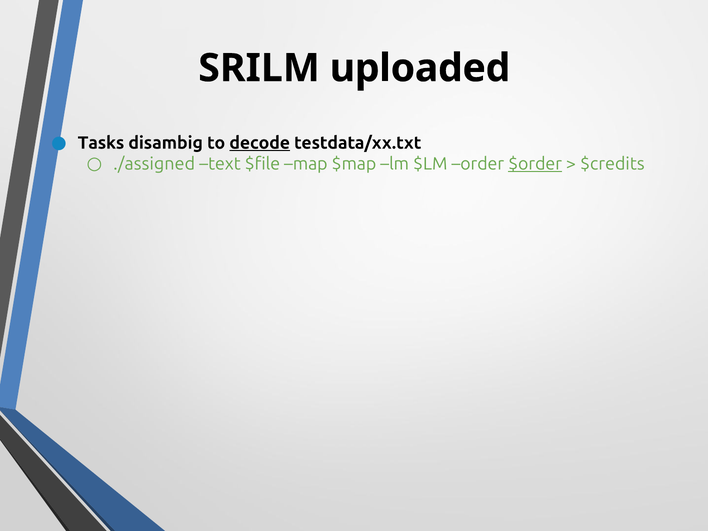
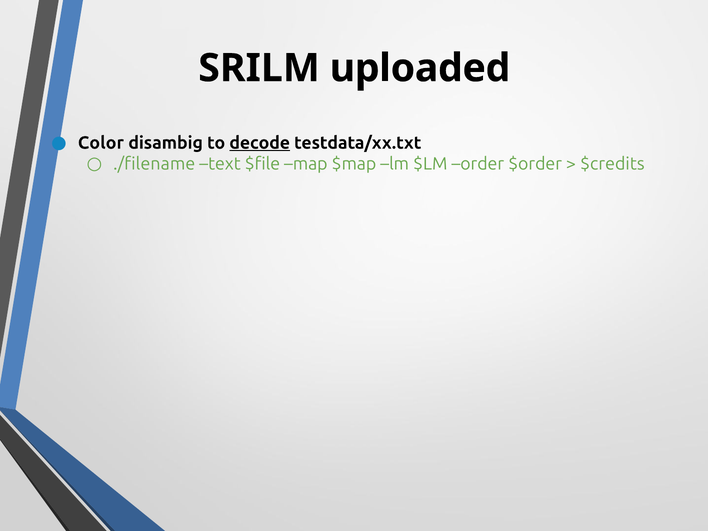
Tasks: Tasks -> Color (101, 143)
./assigned: ./assigned -> ./filename (154, 164)
$order underline: present -> none (535, 164)
